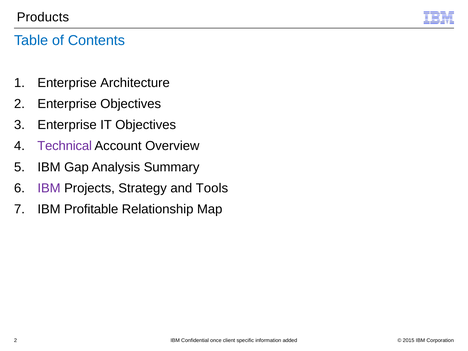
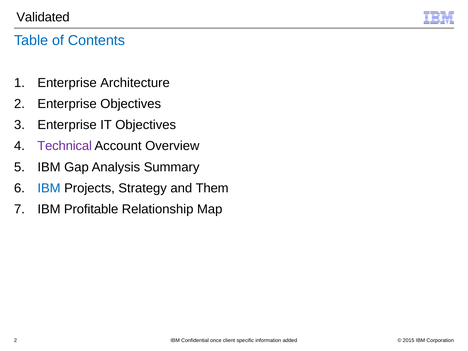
Products: Products -> Validated (43, 17)
IBM colour: purple -> blue (49, 188)
Tools: Tools -> Them (212, 188)
